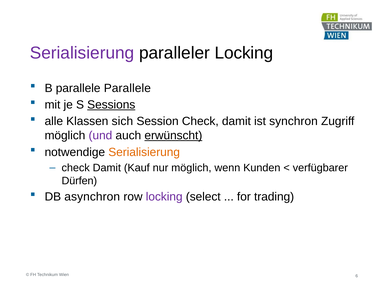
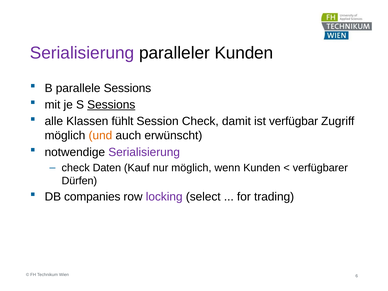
paralleler Locking: Locking -> Kunden (244, 53)
parallele Parallele: Parallele -> Sessions (127, 88)
sich: sich -> fühlt (122, 121)
synchron: synchron -> verfügbar (294, 121)
und colour: purple -> orange (100, 136)
erwünscht underline: present -> none (173, 136)
Serialisierung colour: orange -> purple (144, 152)
Damit: Damit -> Daten (107, 168)
asynchron: asynchron -> companies (92, 197)
